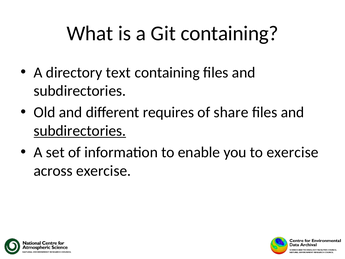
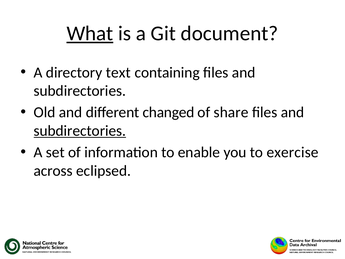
What underline: none -> present (90, 33)
Git containing: containing -> document (229, 33)
requires: requires -> changed (168, 112)
across exercise: exercise -> eclipsed (104, 171)
